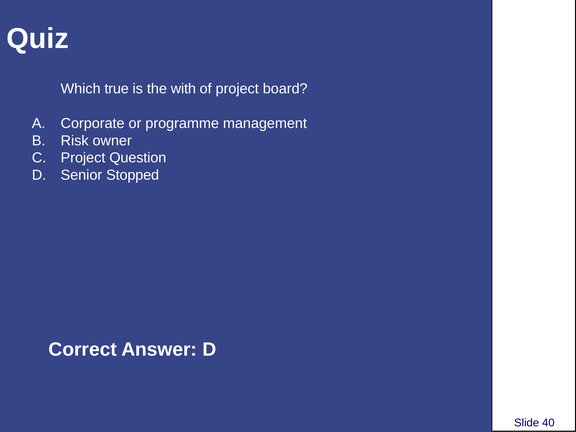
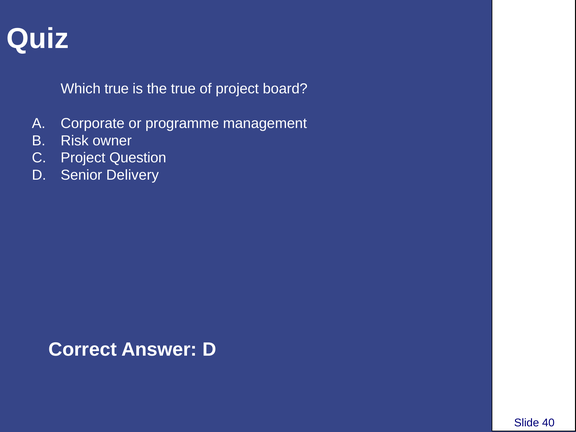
the with: with -> true (183, 89)
Stopped: Stopped -> Delivery (133, 175)
